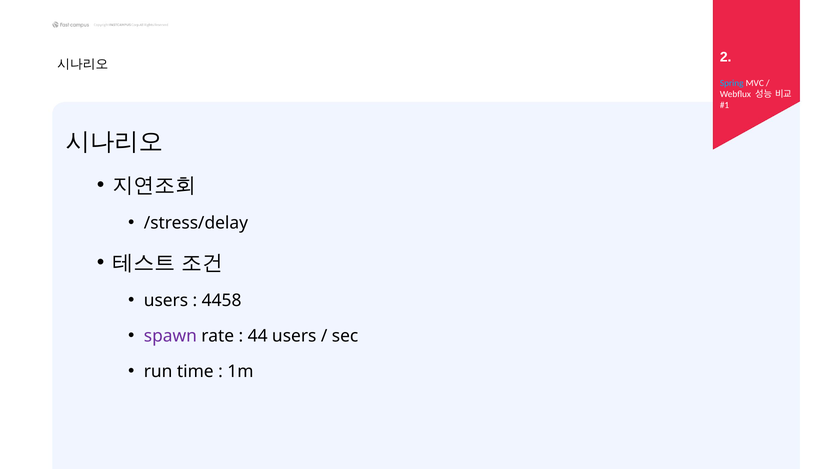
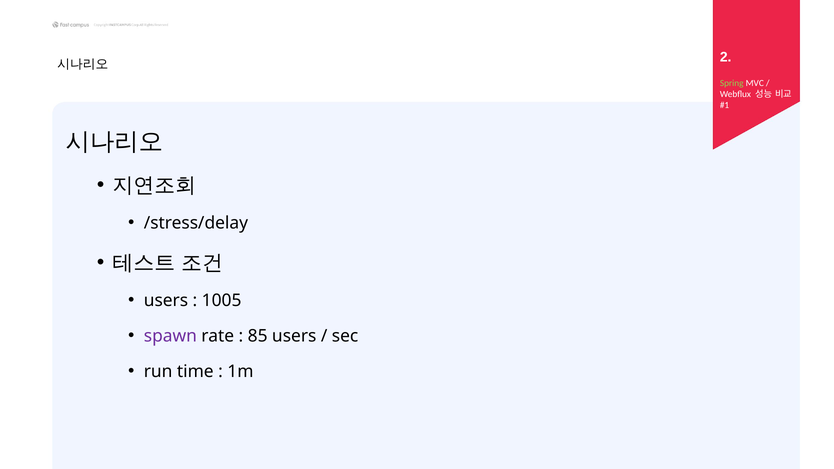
Spring colour: light blue -> light green (732, 83)
4458: 4458 -> 1005 (222, 300)
44: 44 -> 85 (258, 336)
